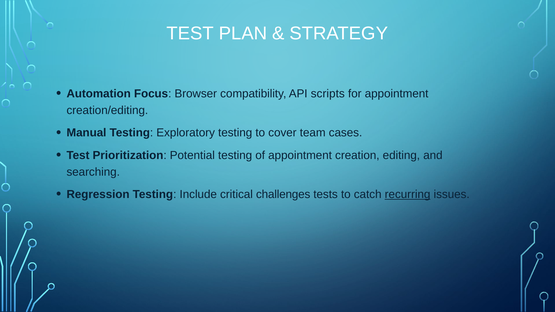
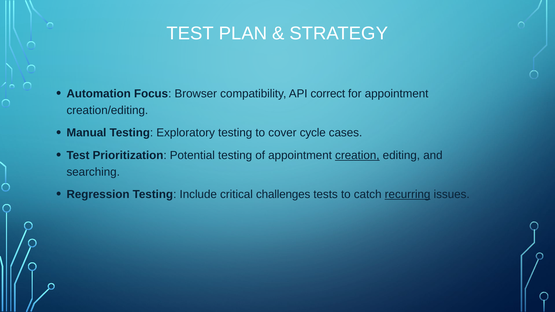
scripts: scripts -> correct (328, 94)
team: team -> cycle (313, 133)
creation underline: none -> present (357, 155)
